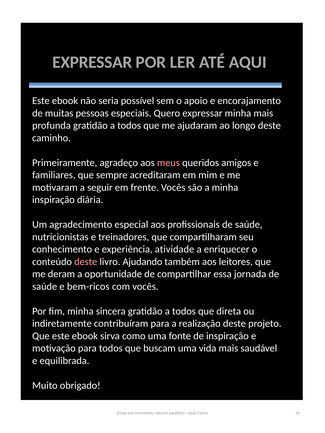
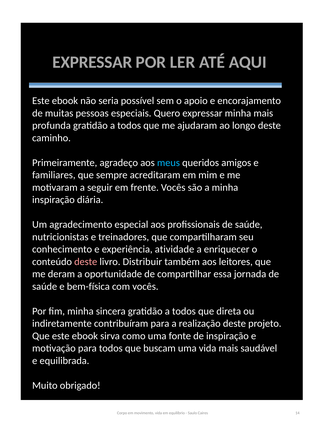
meus colour: pink -> light blue (168, 163)
Ajudando: Ajudando -> Distribuir (142, 262)
bem-ricos: bem-ricos -> bem-física (88, 287)
